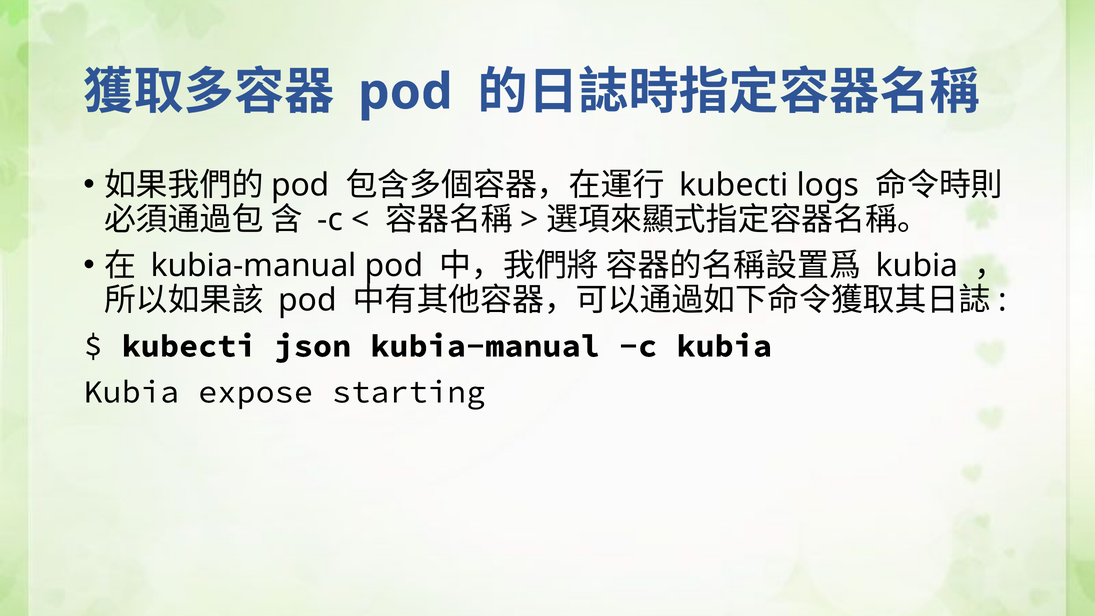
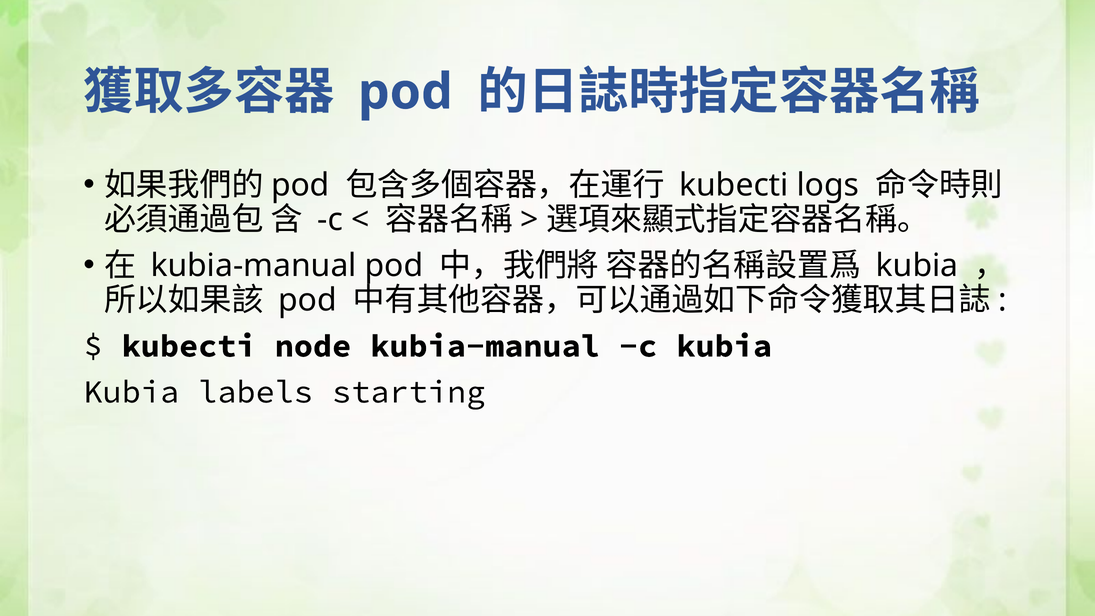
json: json -> node (313, 346)
expose: expose -> labels (256, 392)
